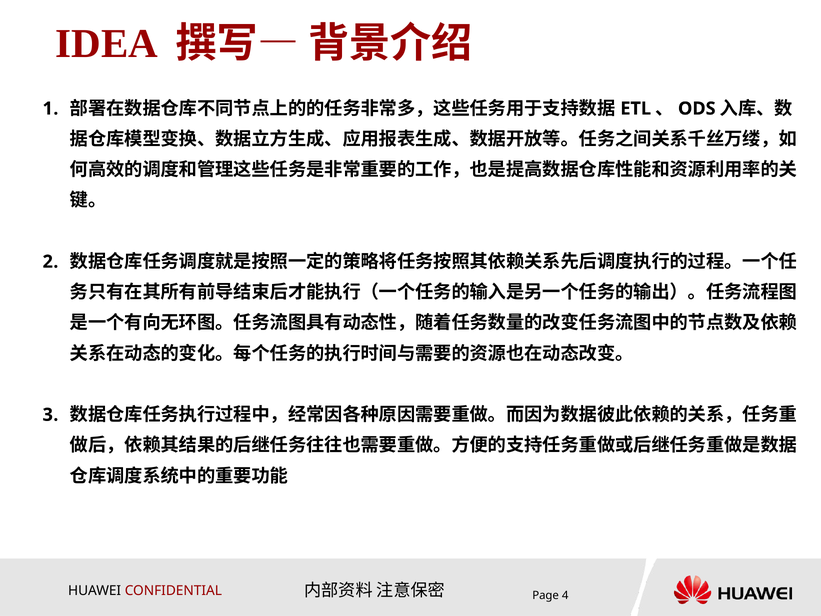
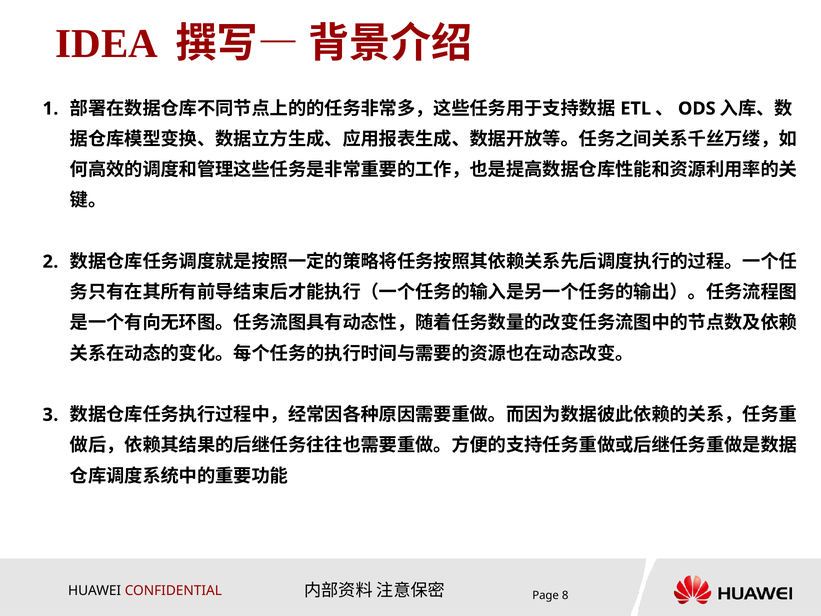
4: 4 -> 8 (565, 595)
